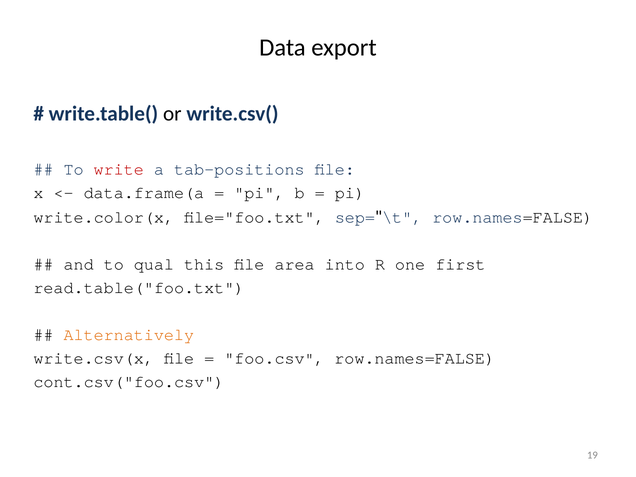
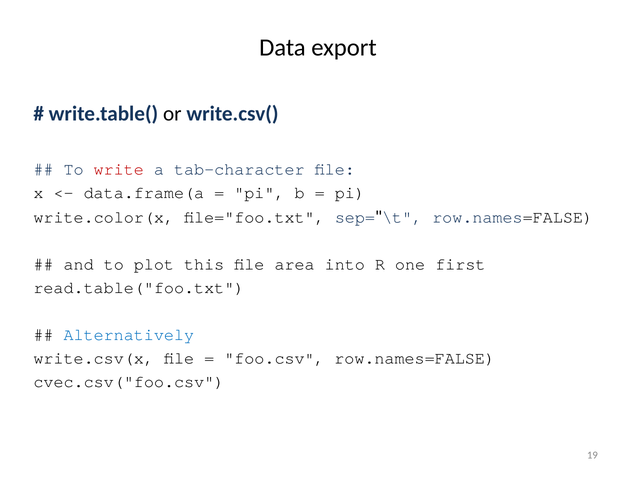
tab-positions: tab-positions -> tab-character (239, 169)
qual: qual -> plot (154, 264)
Alternatively colour: orange -> blue (129, 335)
cont.csv("foo.csv: cont.csv("foo.csv -> cvec.csv("foo.csv (129, 382)
